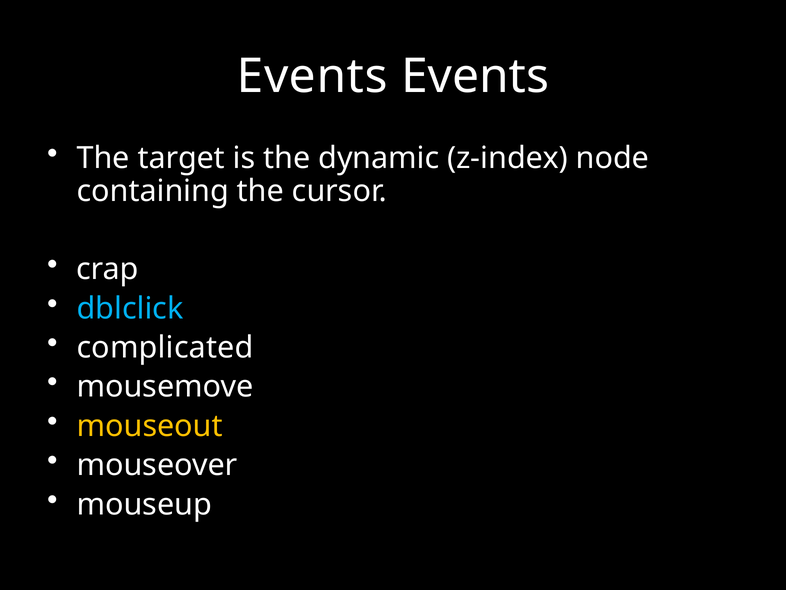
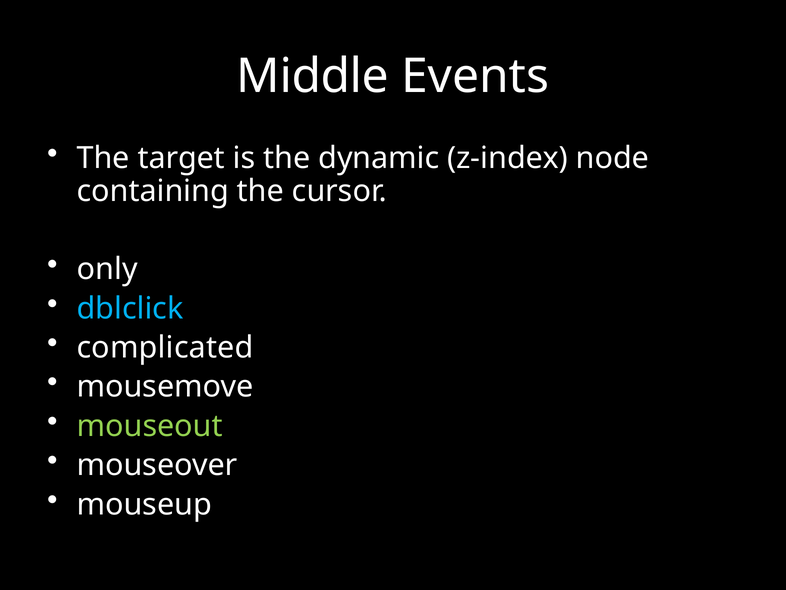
Events: Events -> Middle (313, 76)
crap: crap -> only (107, 269)
mouseout colour: yellow -> light green (150, 426)
